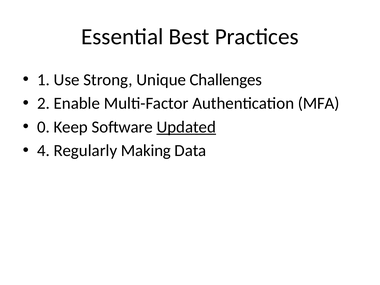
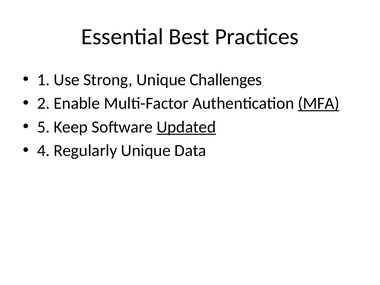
MFA underline: none -> present (319, 103)
0: 0 -> 5 (43, 127)
Regularly Making: Making -> Unique (146, 151)
